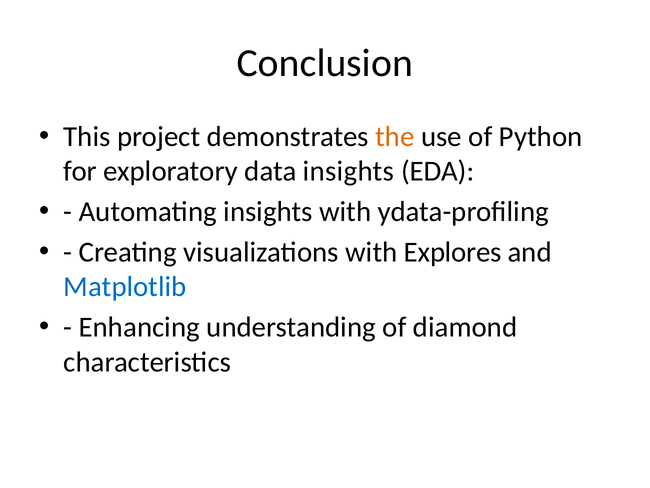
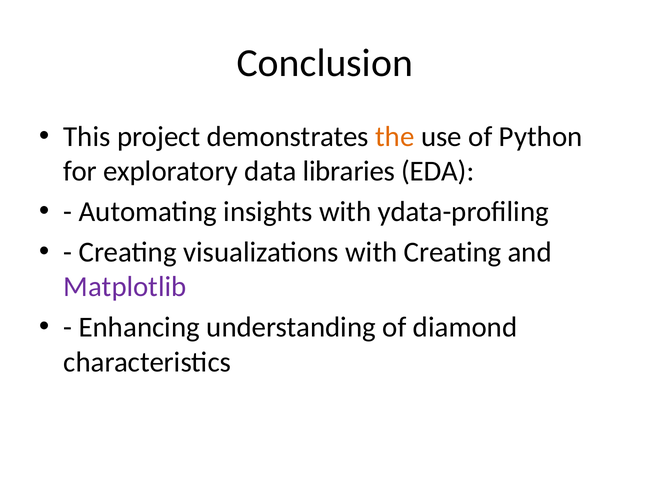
data insights: insights -> libraries (349, 171)
with Explores: Explores -> Creating (453, 252)
Matplotlib colour: blue -> purple (125, 287)
